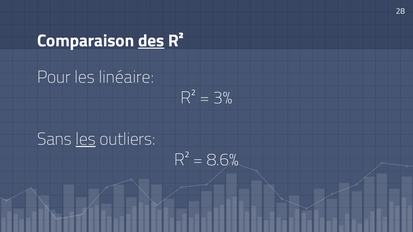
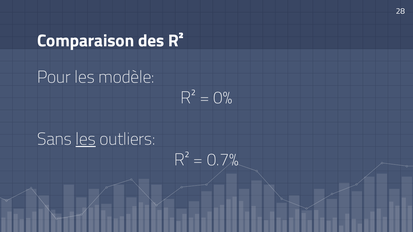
des underline: present -> none (151, 41)
linéaire: linéaire -> modèle (127, 77)
3%: 3% -> 0% (223, 98)
8.6%: 8.6% -> 0.7% (223, 160)
